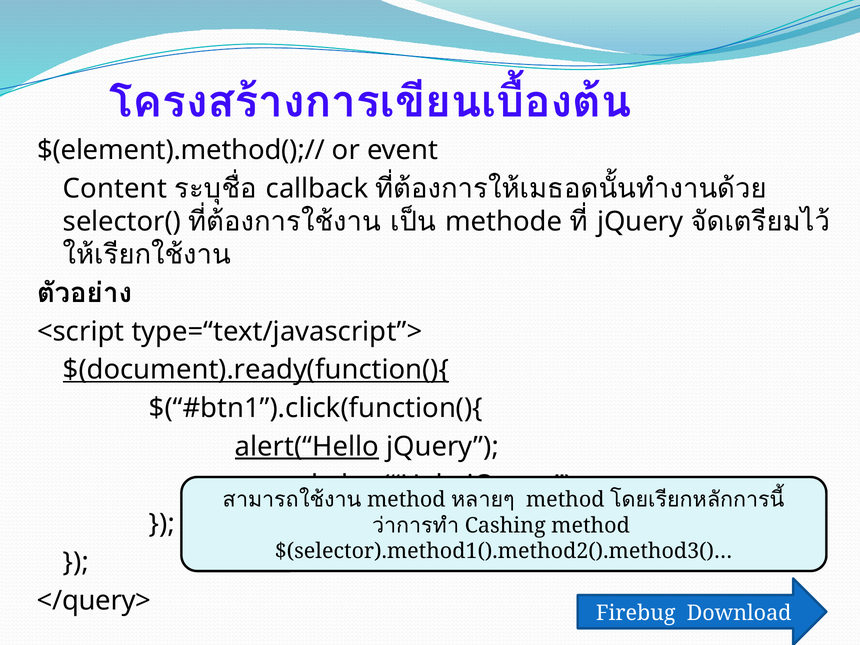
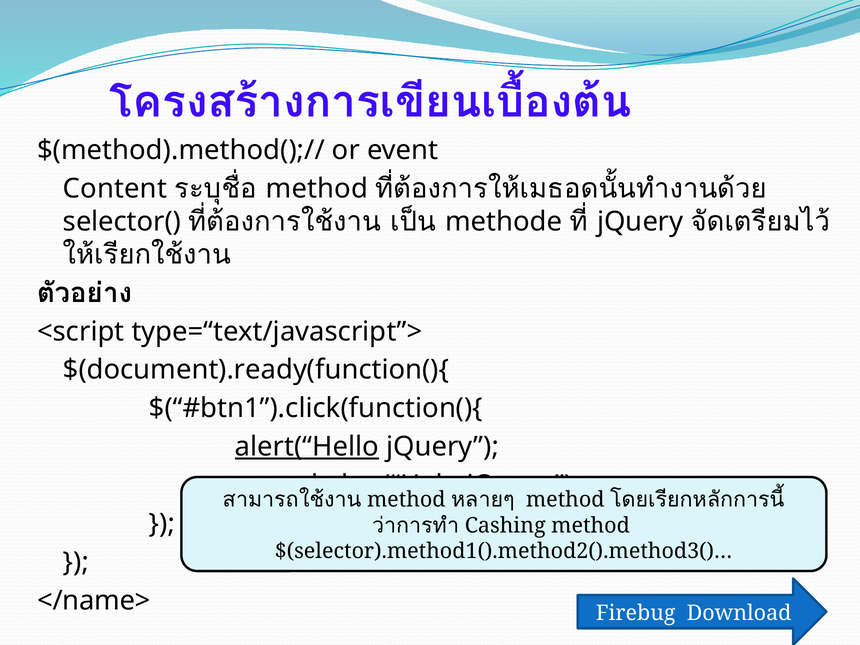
$(element).method();//: $(element).method();// -> $(method).method();// (181, 150)
callback: callback -> method (317, 189)
$(document).ready(function(){ underline: present -> none (256, 370)
</query>: </query> -> </name> (94, 600)
